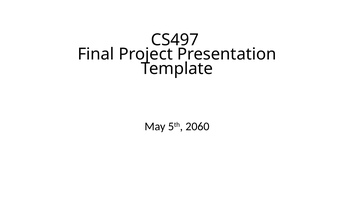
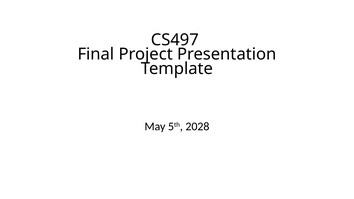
2060: 2060 -> 2028 (197, 127)
